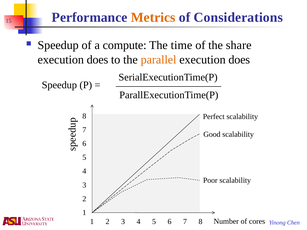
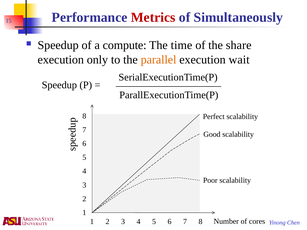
Metrics colour: orange -> red (153, 17)
Considerations: Considerations -> Simultaneously (238, 17)
does: does -> only (97, 60)
does: does -> wait (239, 60)
